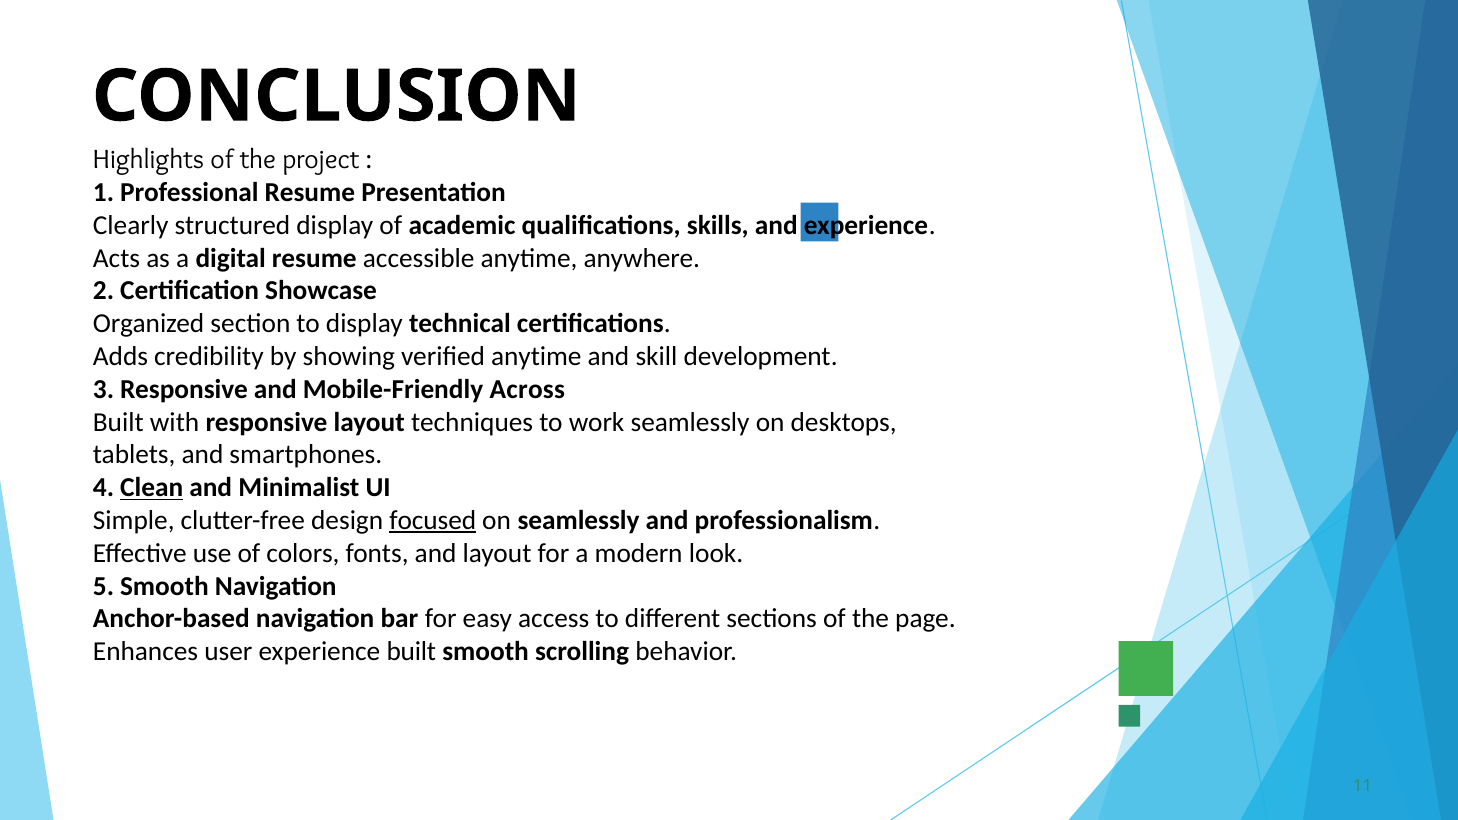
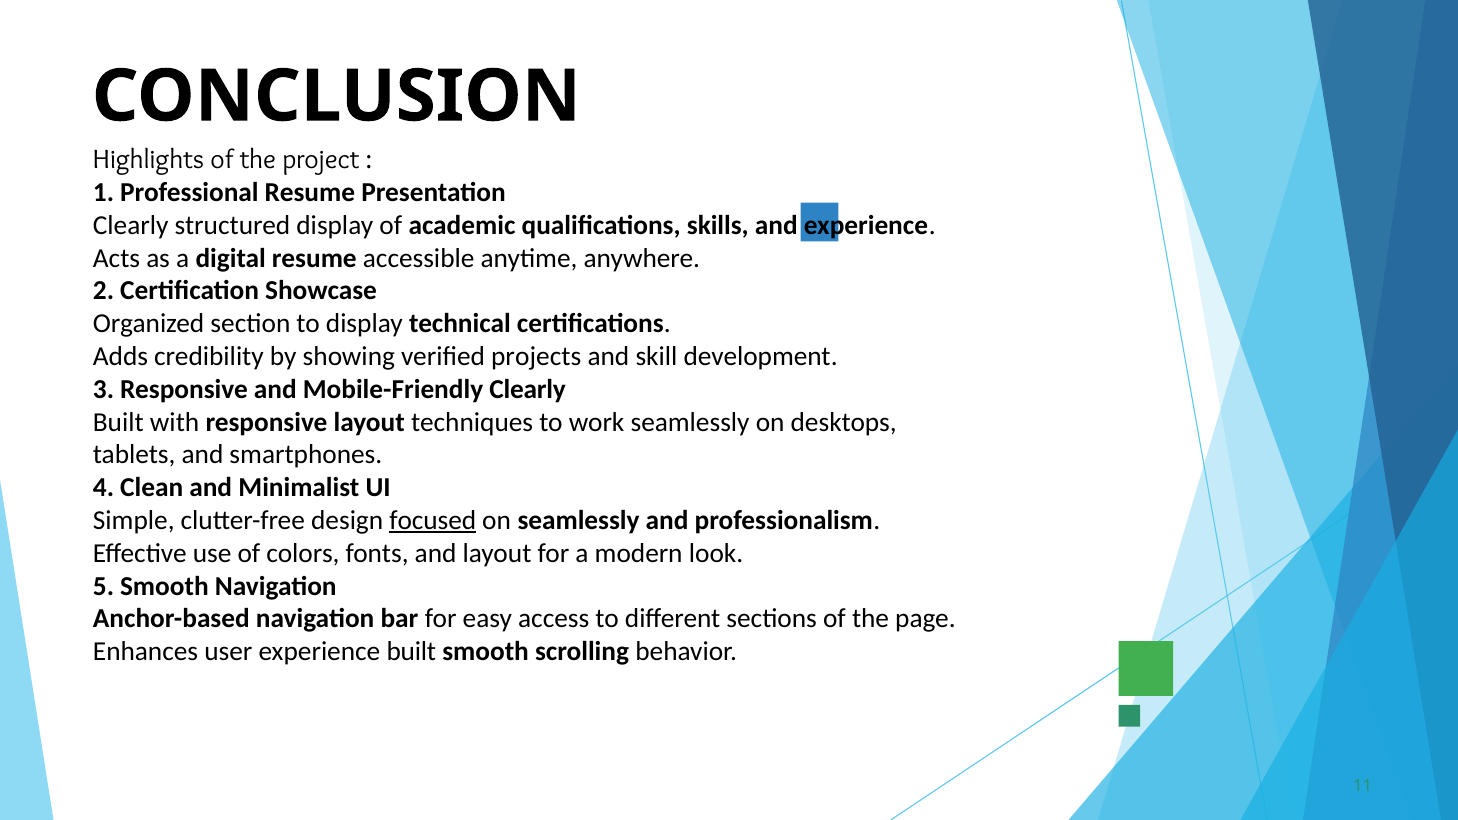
verified anytime: anytime -> projects (536, 357)
Mobile-Friendly Across: Across -> Clearly (528, 389)
Clean underline: present -> none (152, 488)
